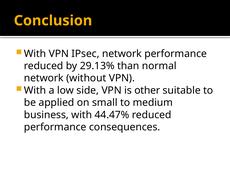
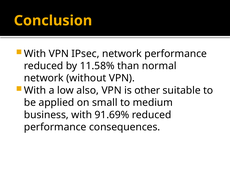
29.13%: 29.13% -> 11.58% (97, 66)
side: side -> also (88, 91)
44.47%: 44.47% -> 91.69% (112, 115)
